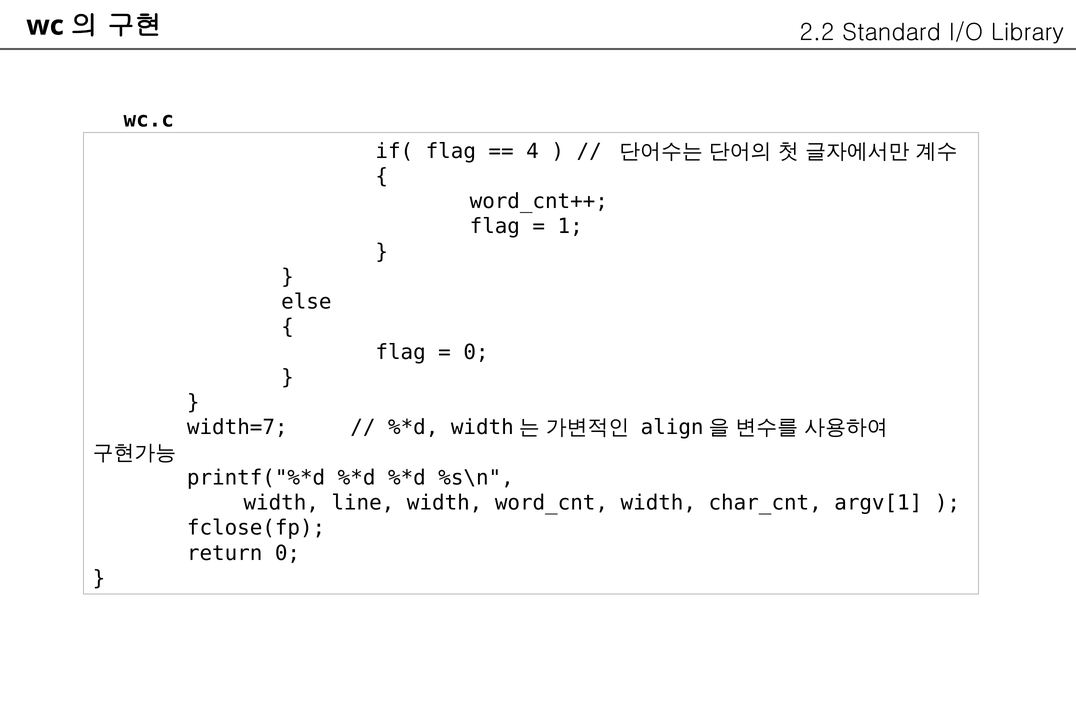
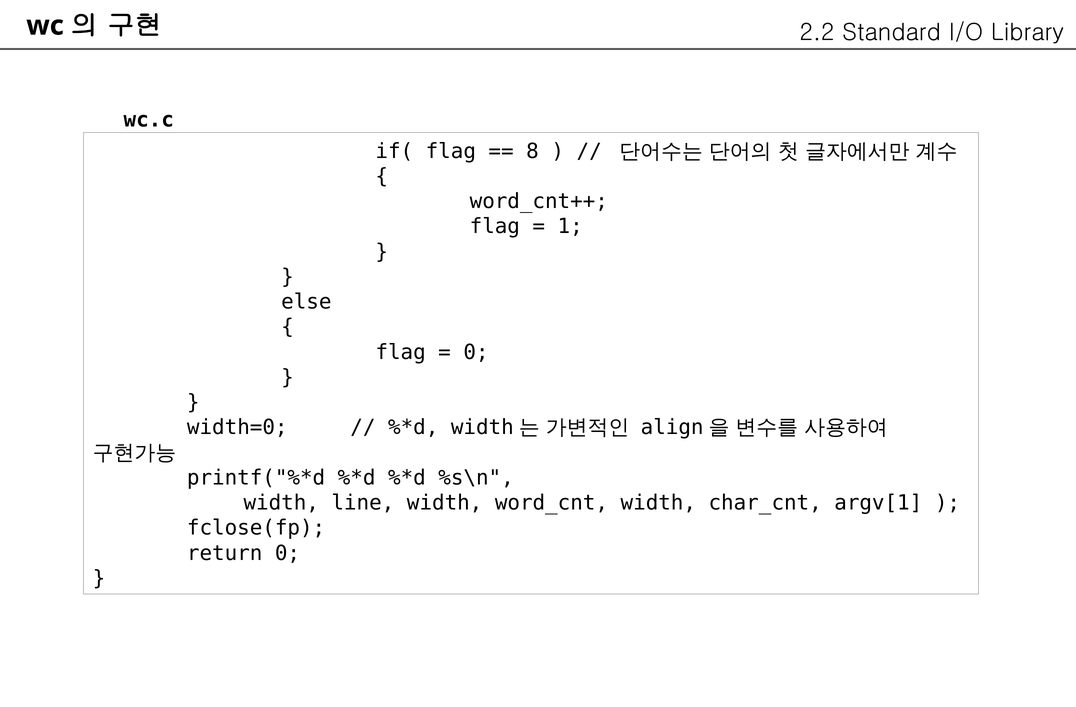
4: 4 -> 8 (532, 151)
width=7: width=7 -> width=0 (237, 427)
